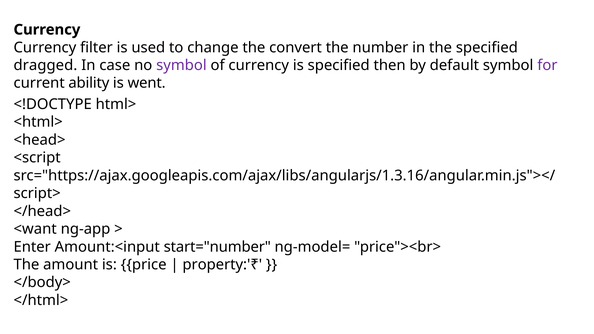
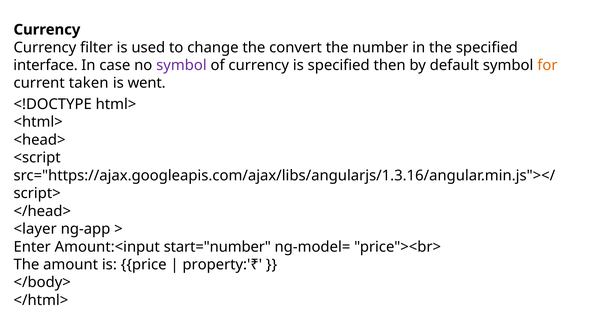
dragged: dragged -> interface (46, 65)
for colour: purple -> orange (547, 65)
ability: ability -> taken (89, 83)
<want: <want -> <layer (35, 229)
